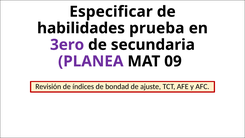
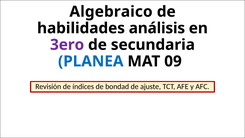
Especificar: Especificar -> Algebraico (111, 12)
prueba: prueba -> análisis (157, 28)
PLANEA colour: purple -> blue (91, 61)
